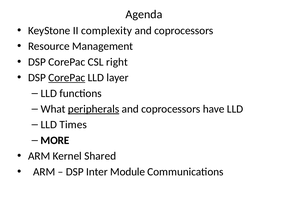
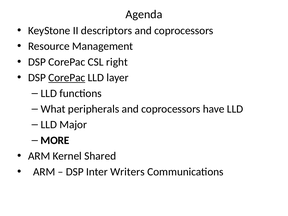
complexity: complexity -> descriptors (107, 31)
peripherals underline: present -> none (94, 109)
Times: Times -> Major (73, 125)
Module: Module -> Writers (128, 172)
